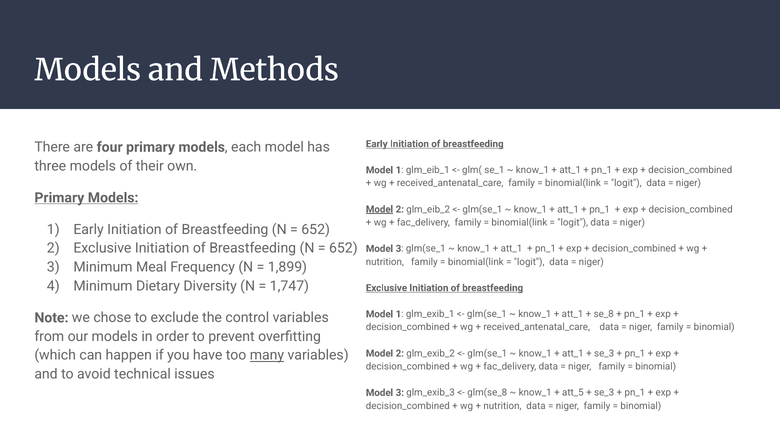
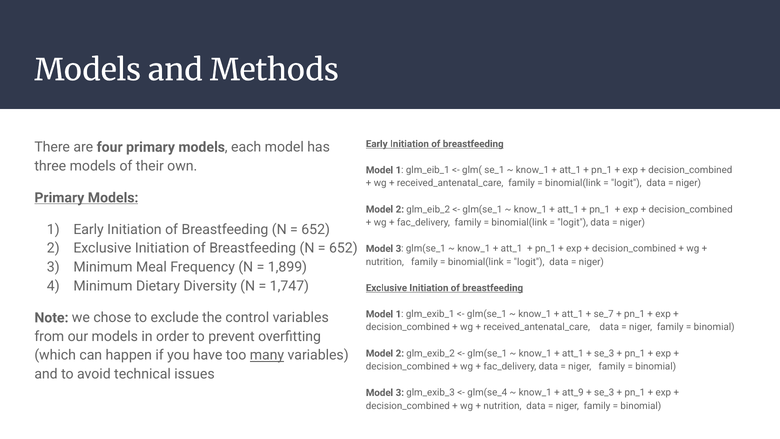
Model underline: present -> none (380, 209)
se_8: se_8 -> se_7 (604, 314)
glm(se_8: glm(se_8 -> glm(se_4 (487, 392)
att_5: att_5 -> att_9 (573, 392)
